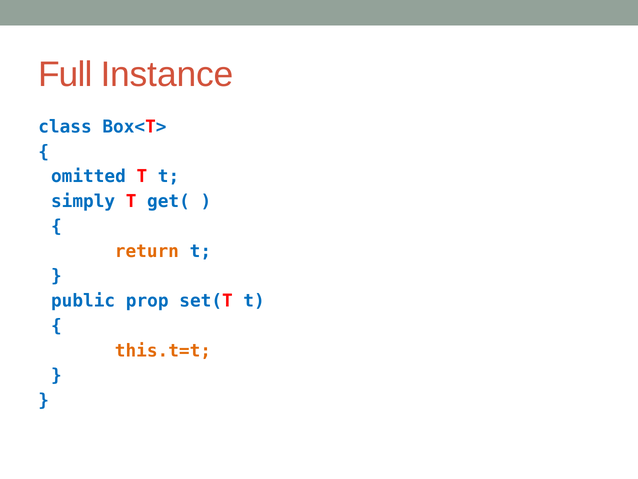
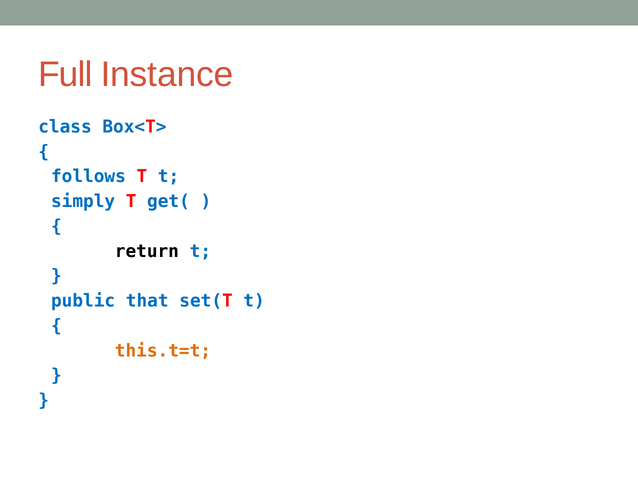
omitted: omitted -> follows (88, 176)
return colour: orange -> black (147, 251)
prop: prop -> that (147, 301)
